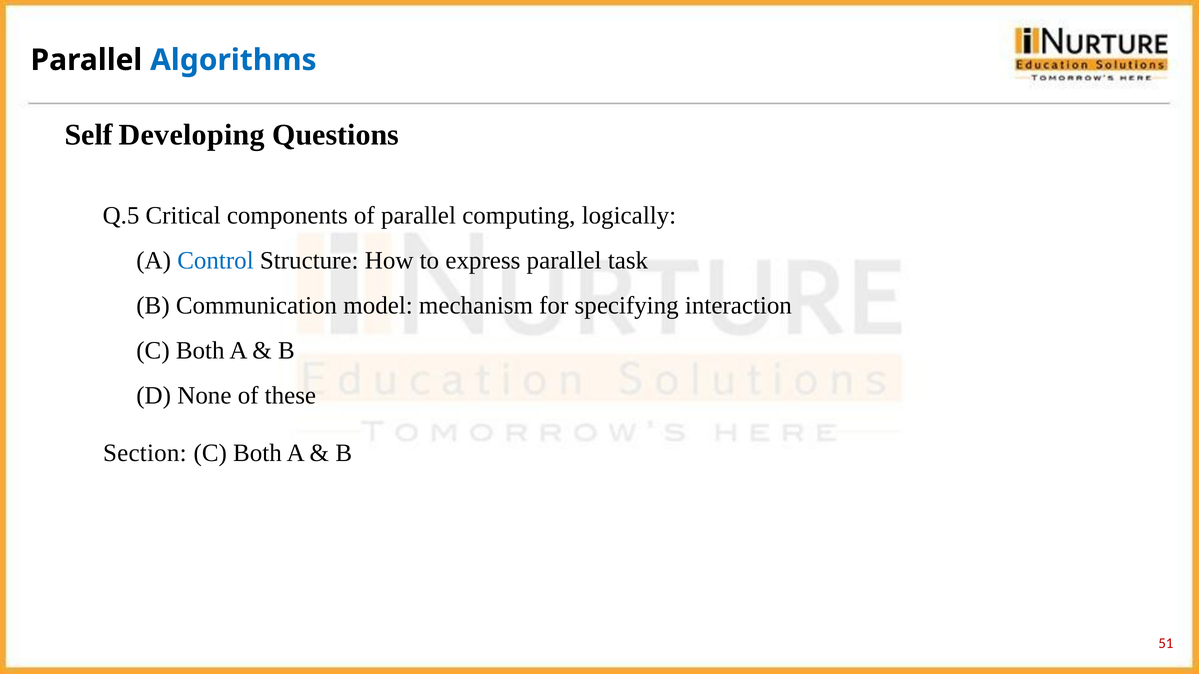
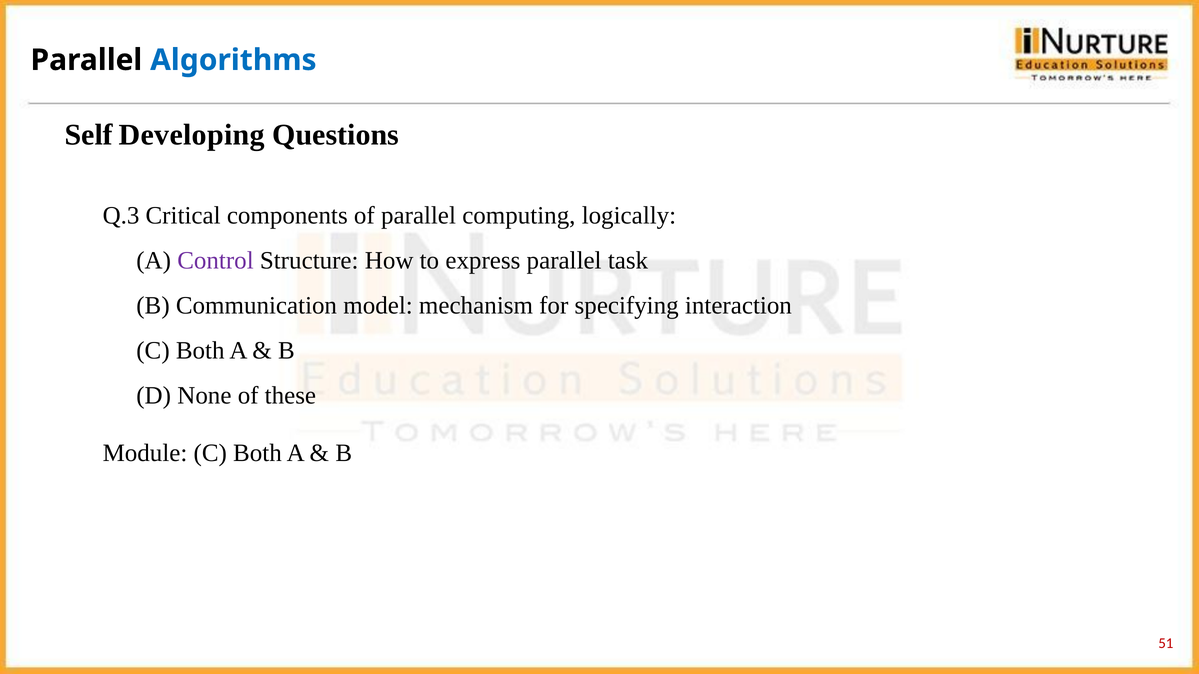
Q.5: Q.5 -> Q.3 (121, 216)
Control colour: blue -> purple (215, 261)
Section: Section -> Module (145, 453)
